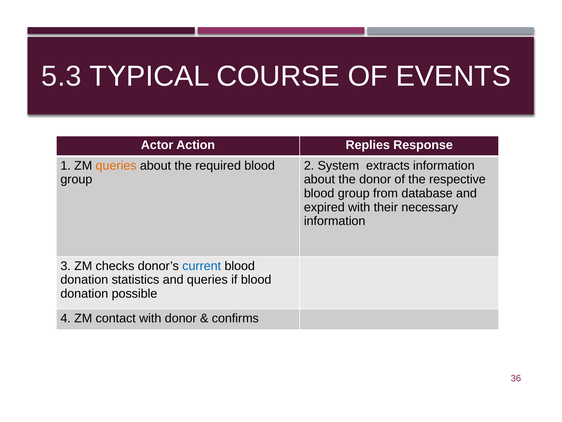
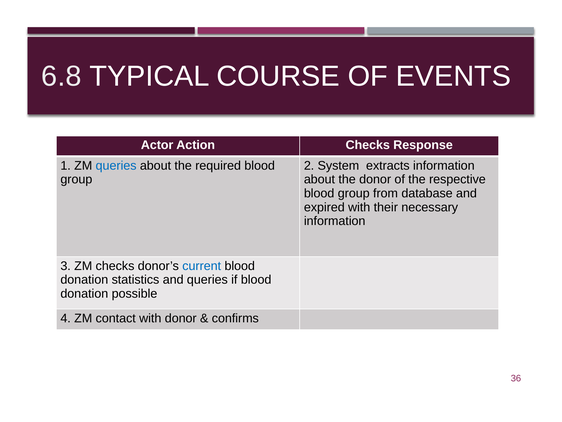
5.3: 5.3 -> 6.8 (61, 76)
Action Replies: Replies -> Checks (368, 145)
queries colour: orange -> blue (116, 165)
